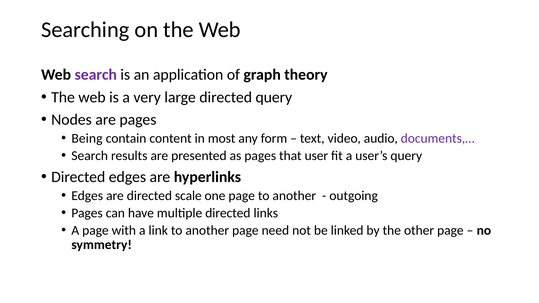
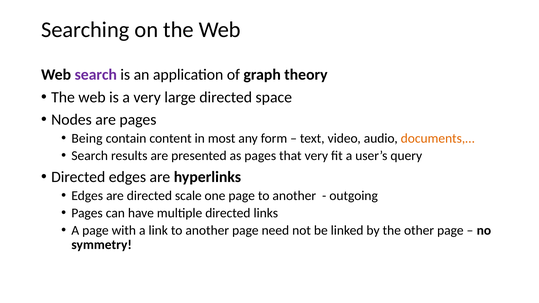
directed query: query -> space (274, 97)
documents,… colour: purple -> orange (438, 138)
that user: user -> very (316, 156)
